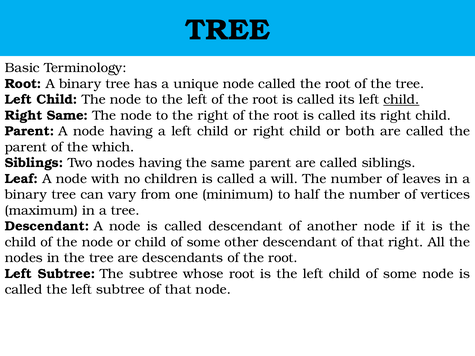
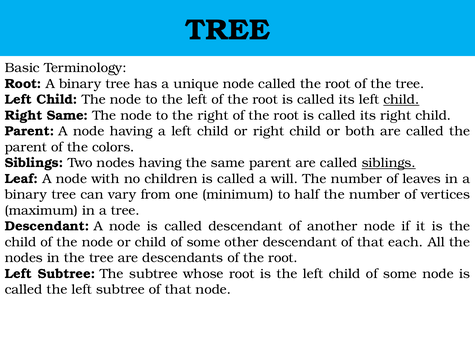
which: which -> colors (113, 147)
siblings underline: none -> present (389, 163)
that right: right -> each (406, 242)
